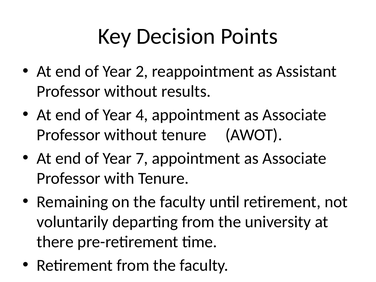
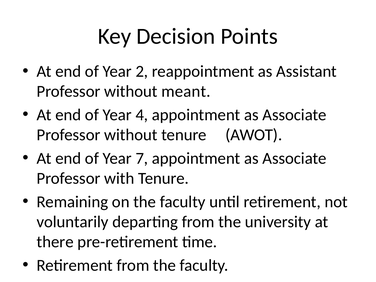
results: results -> meant (186, 91)
